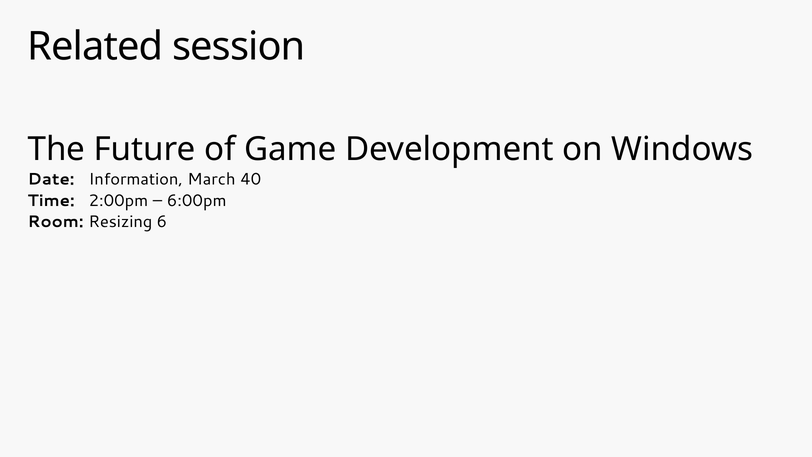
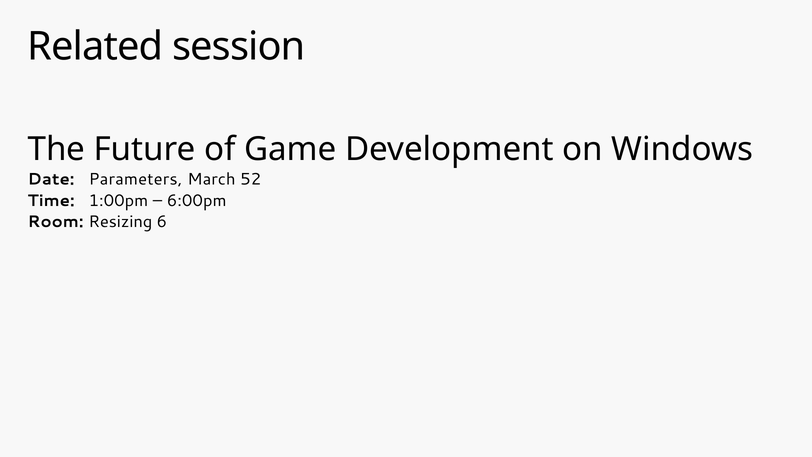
Information: Information -> Parameters (136, 179)
40: 40 -> 52 (251, 179)
2:00pm: 2:00pm -> 1:00pm (118, 201)
